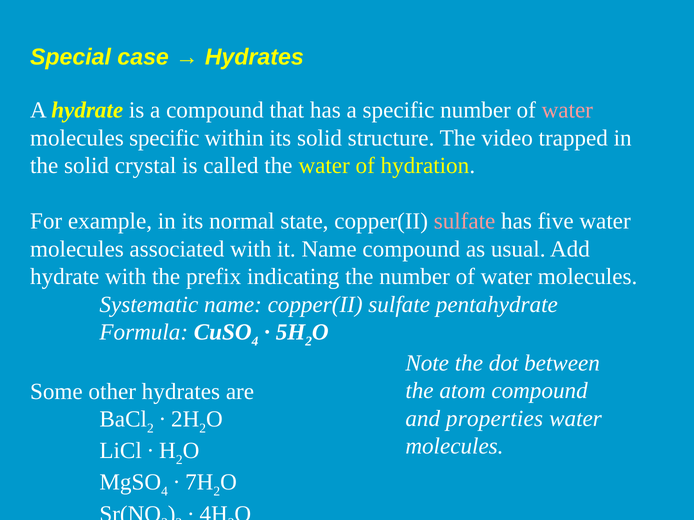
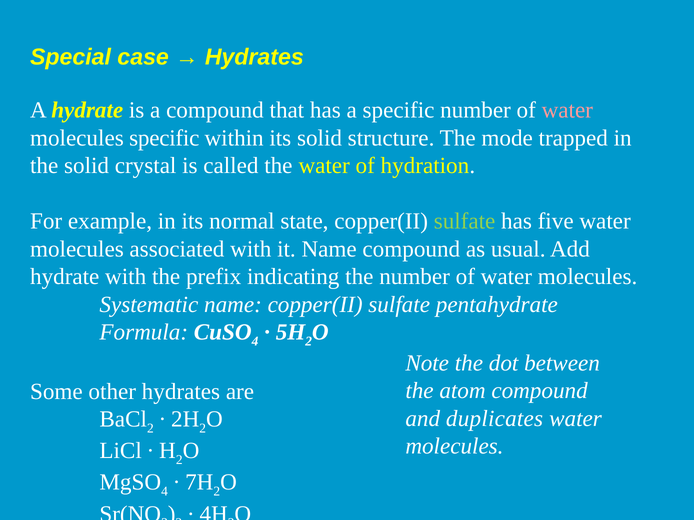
video: video -> mode (507, 138)
sulfate colour: pink -> light green (465, 221)
properties: properties -> duplicates (495, 419)
